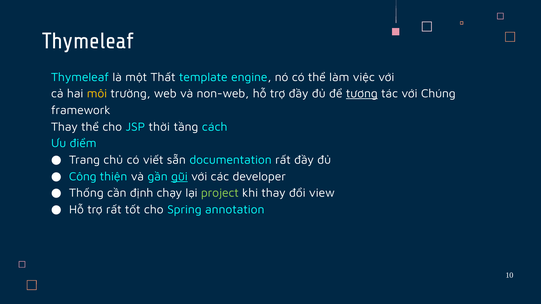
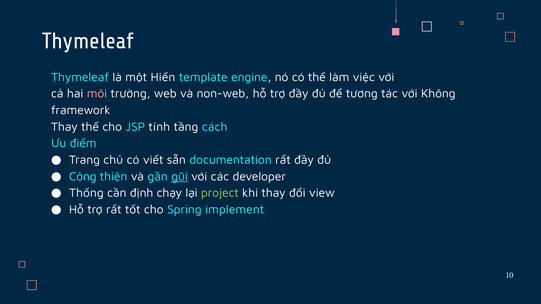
Thất: Thất -> Hiển (163, 77)
môi colour: yellow -> pink (97, 94)
tương underline: present -> none (362, 94)
Chúng: Chúng -> Không (438, 94)
thời: thời -> tính (159, 127)
annotation: annotation -> implement (235, 210)
